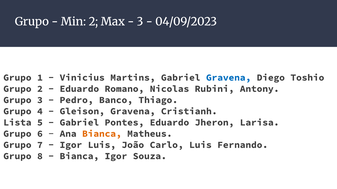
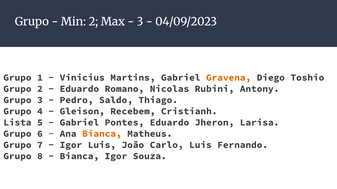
Gravena colour: blue -> orange (229, 78)
Banco: Banco -> Saldo (116, 100)
Gleison Gravena: Gravena -> Recebem (133, 112)
